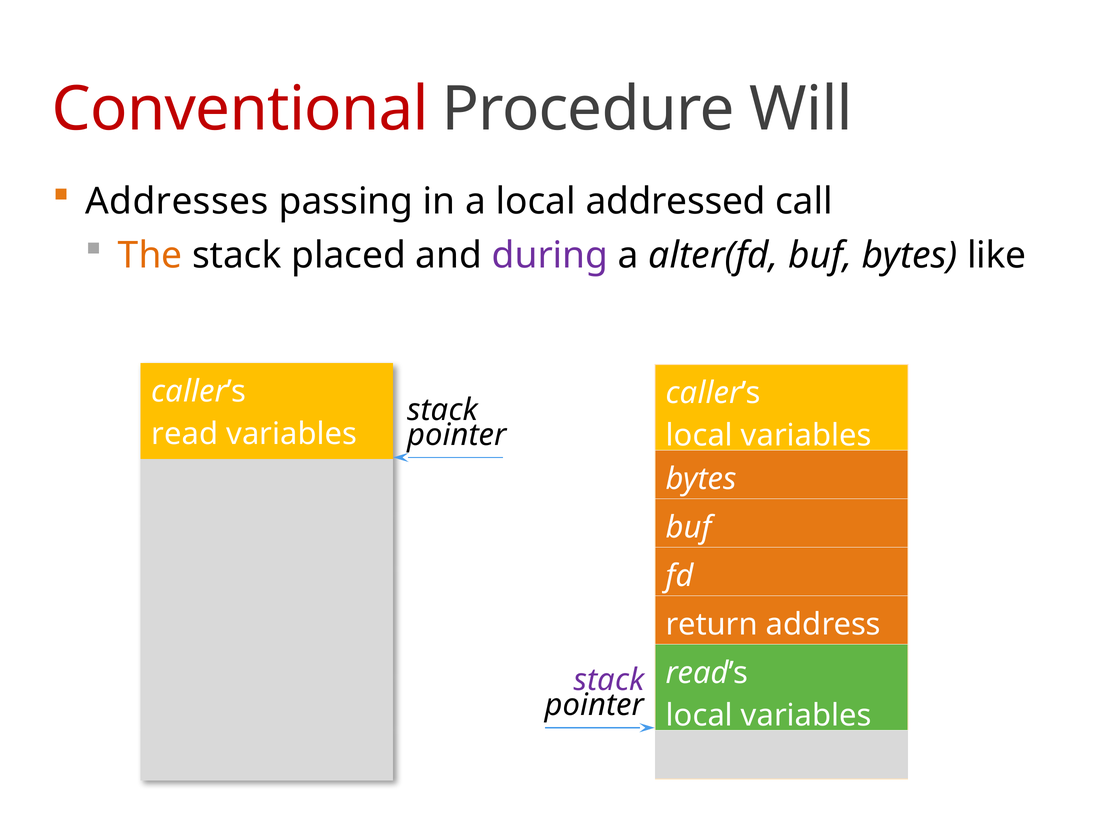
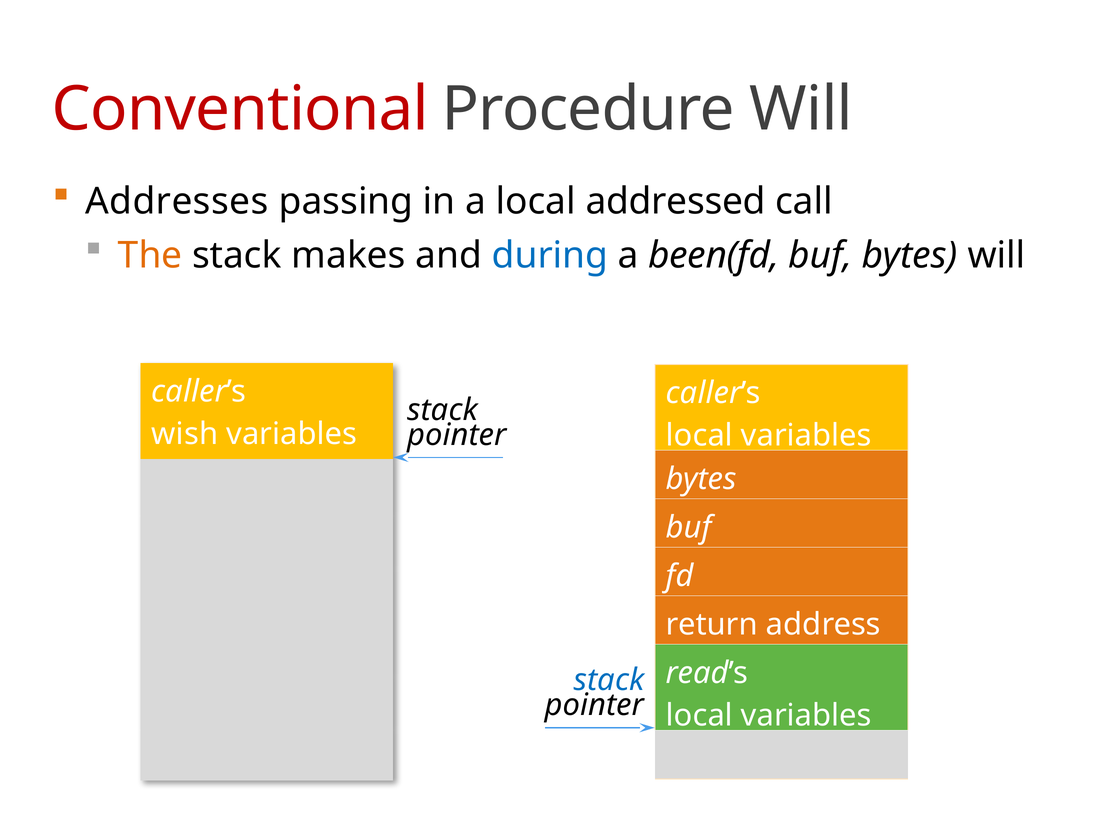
placed: placed -> makes (349, 255)
during colour: purple -> blue (550, 255)
alter(fd: alter(fd -> been(fd (714, 255)
bytes like: like -> will (996, 255)
read: read -> wish (185, 434)
stack colour: purple -> blue (609, 680)
